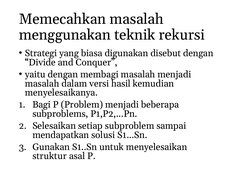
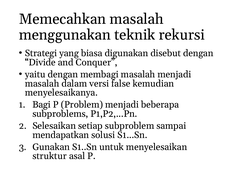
hasil: hasil -> false (121, 84)
